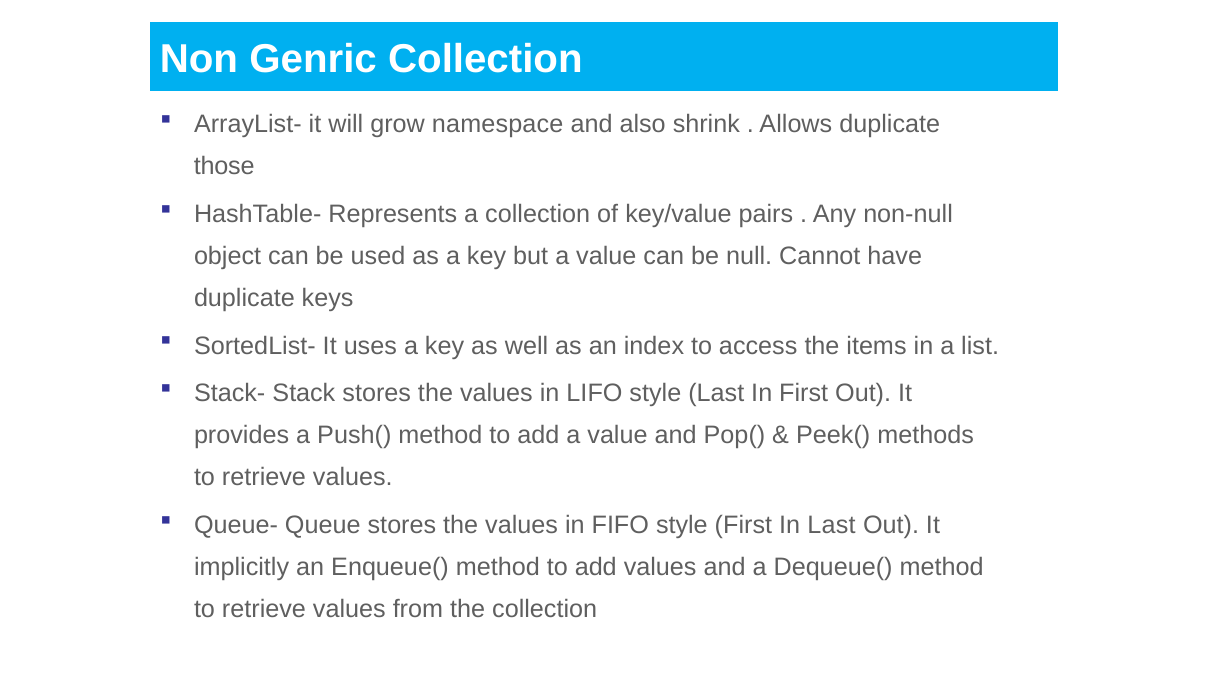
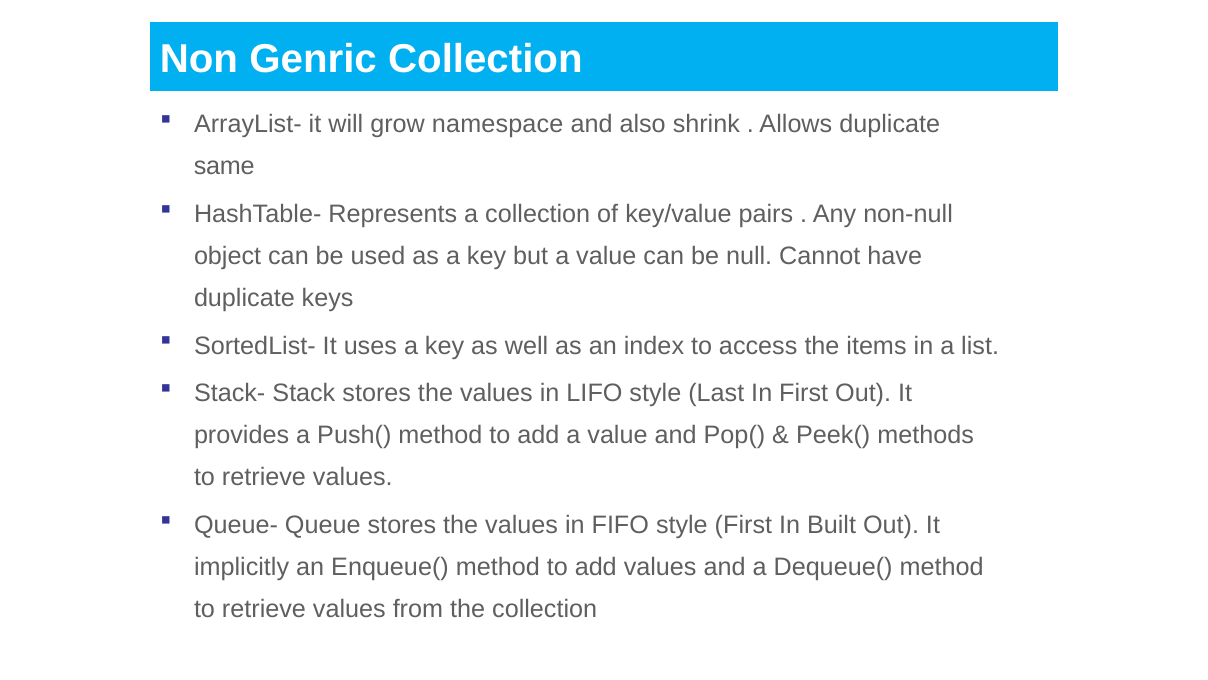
those: those -> same (224, 166)
In Last: Last -> Built (832, 525)
